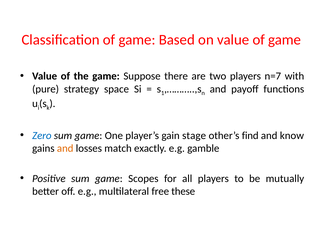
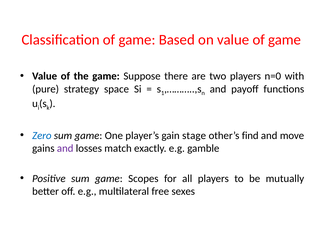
n=7: n=7 -> n=0 (273, 76)
know: know -> move (292, 136)
and colour: orange -> purple (65, 149)
these: these -> sexes (183, 192)
